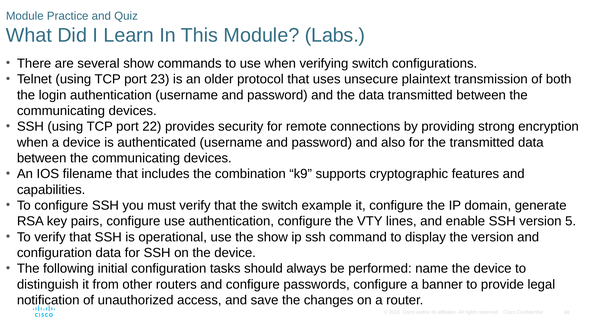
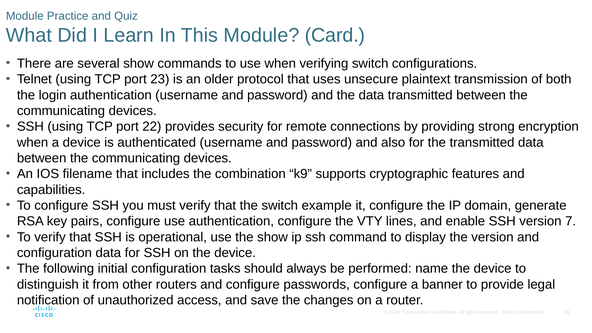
Labs: Labs -> Card (335, 35)
5: 5 -> 7 (571, 221)
